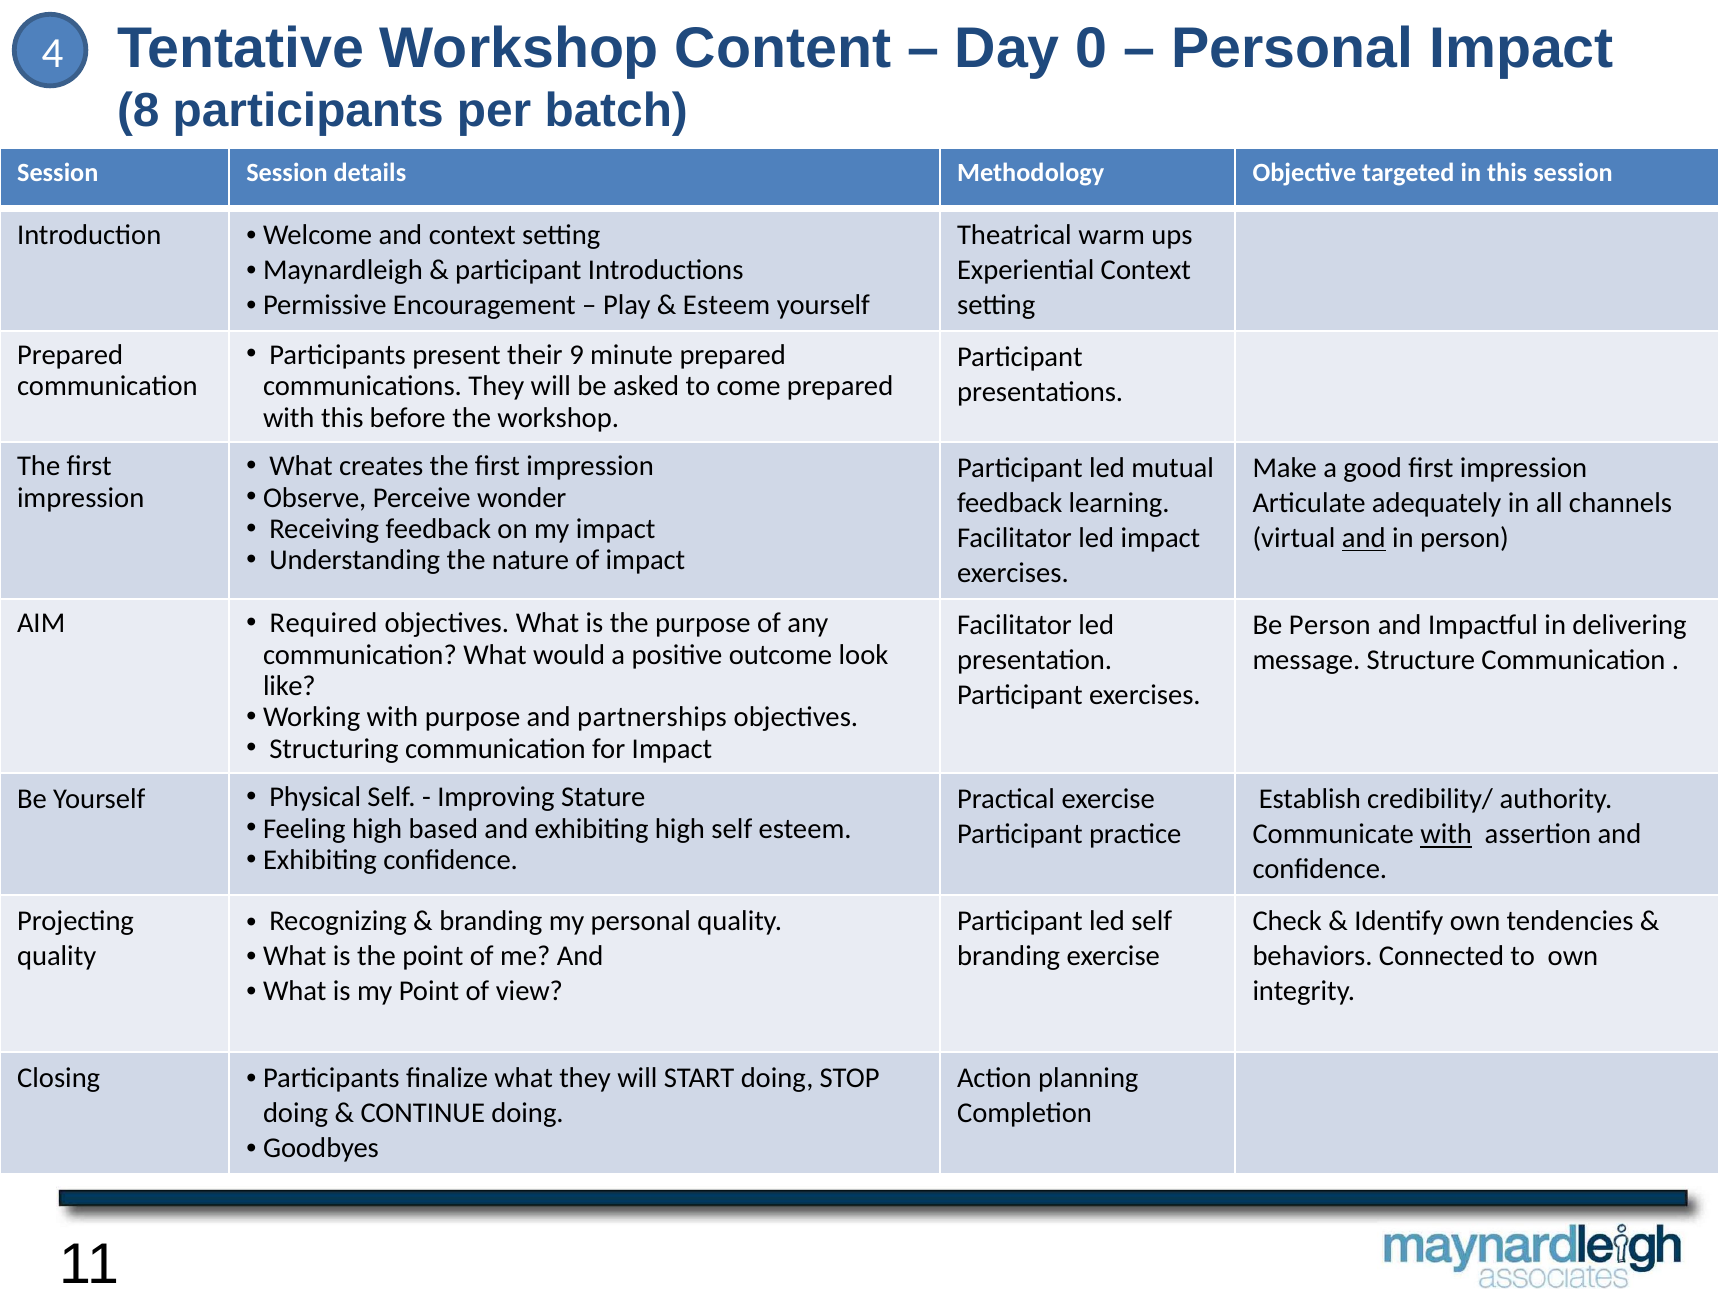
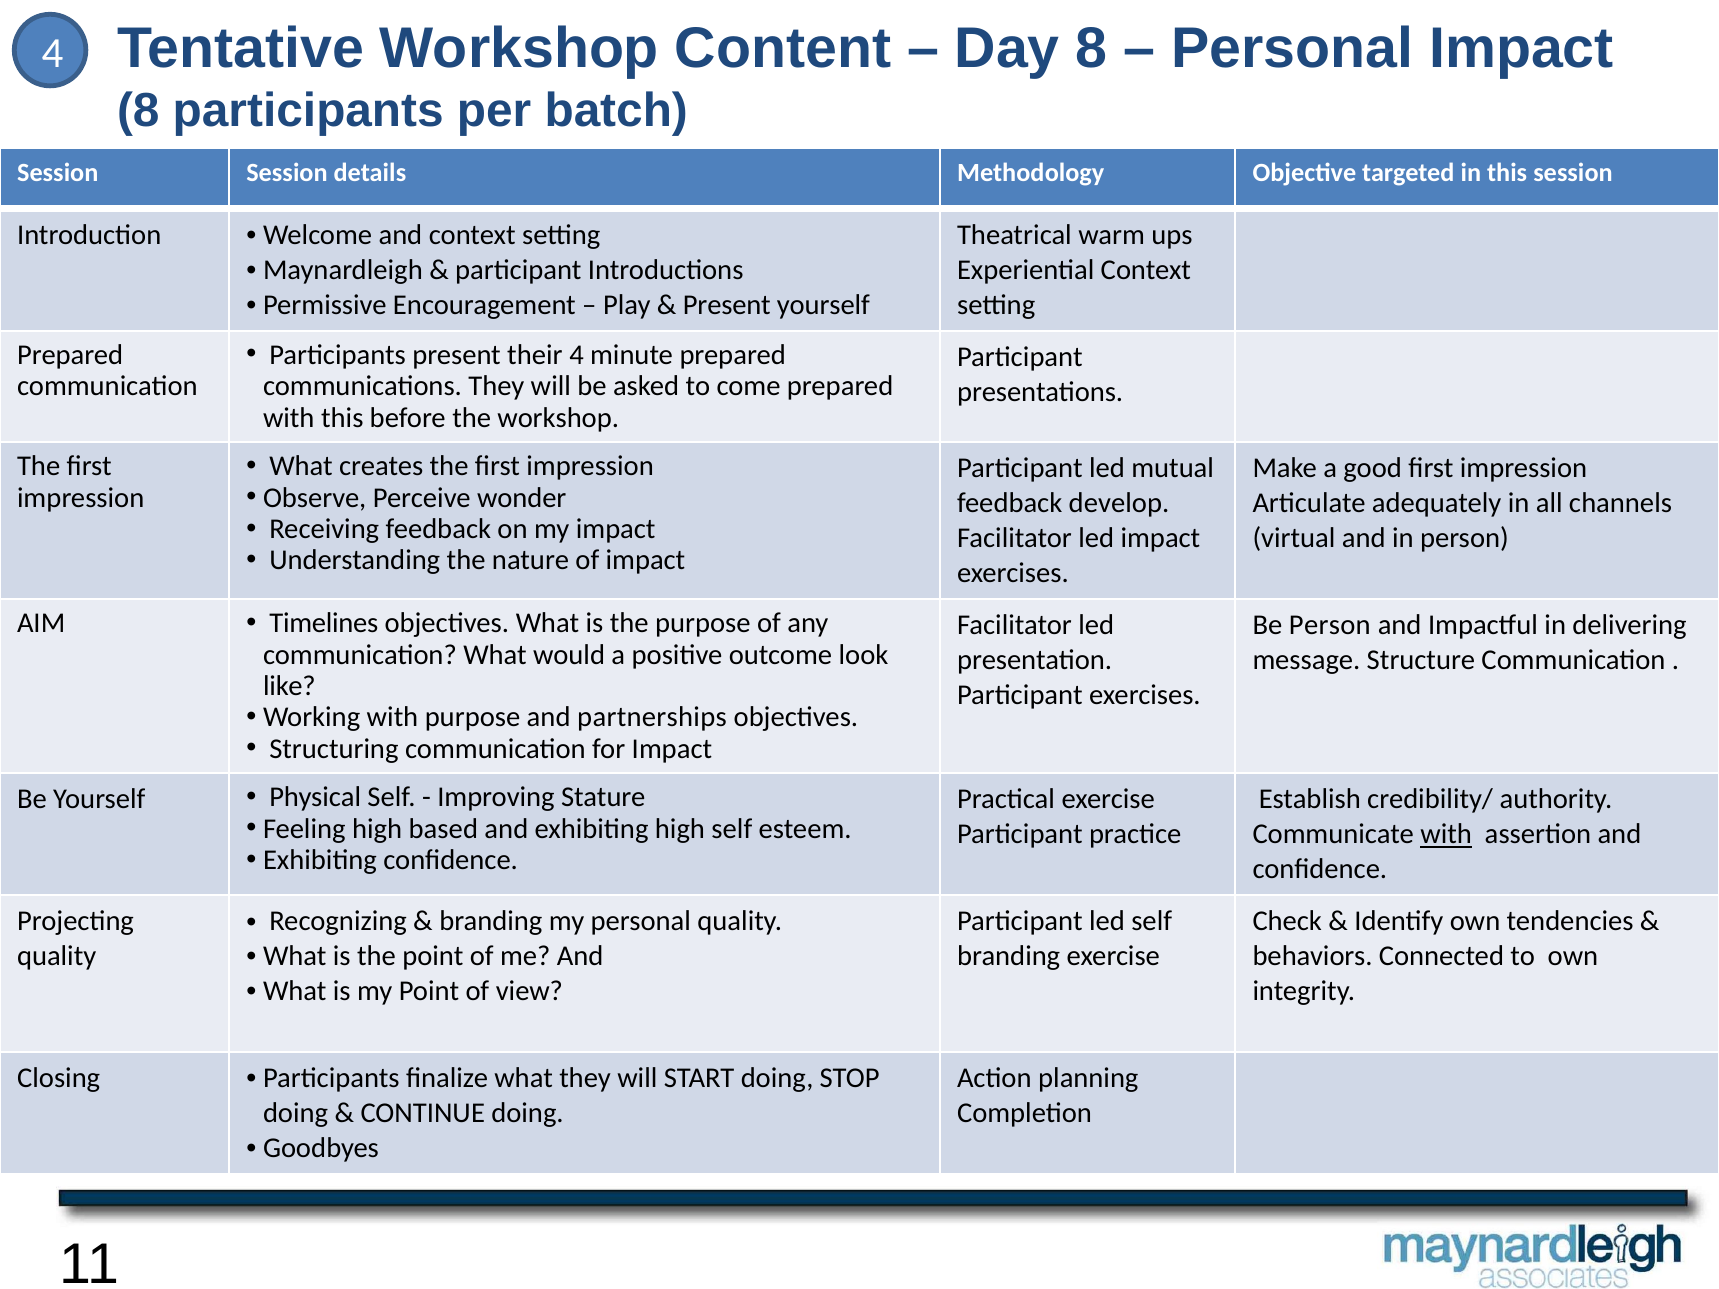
Day 0: 0 -> 8 (1092, 49)
Esteem: Esteem -> Present (727, 305)
their 9: 9 -> 4 (577, 355)
learning: learning -> develop (1119, 503)
and underline: present -> none (1364, 538)
Required: Required -> Timelines (324, 623)
